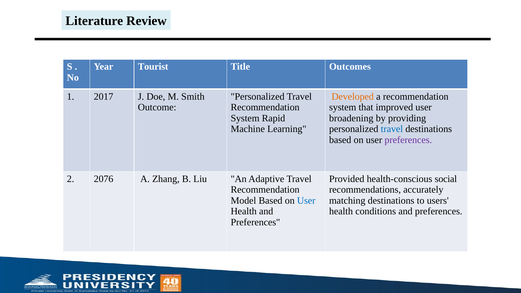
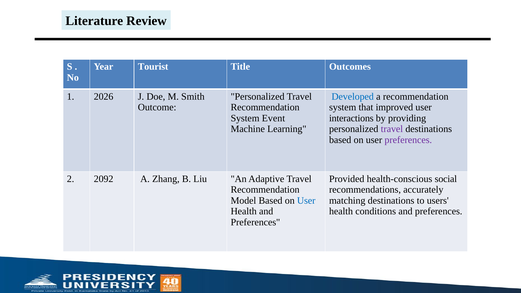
2017: 2017 -> 2026 (104, 97)
Developed colour: orange -> blue (353, 97)
Rapid: Rapid -> Event (273, 118)
broadening: broadening -> interactions (351, 118)
travel colour: blue -> purple (392, 129)
2076: 2076 -> 2092 (104, 179)
